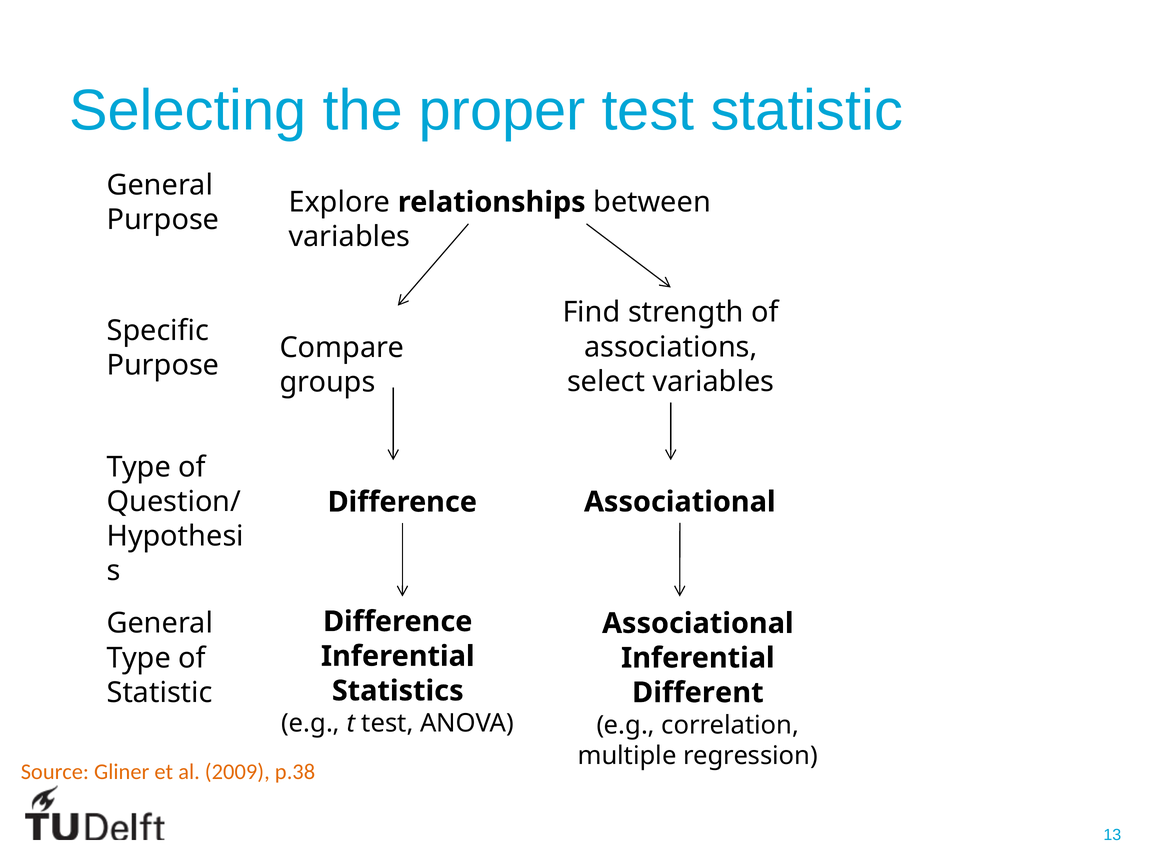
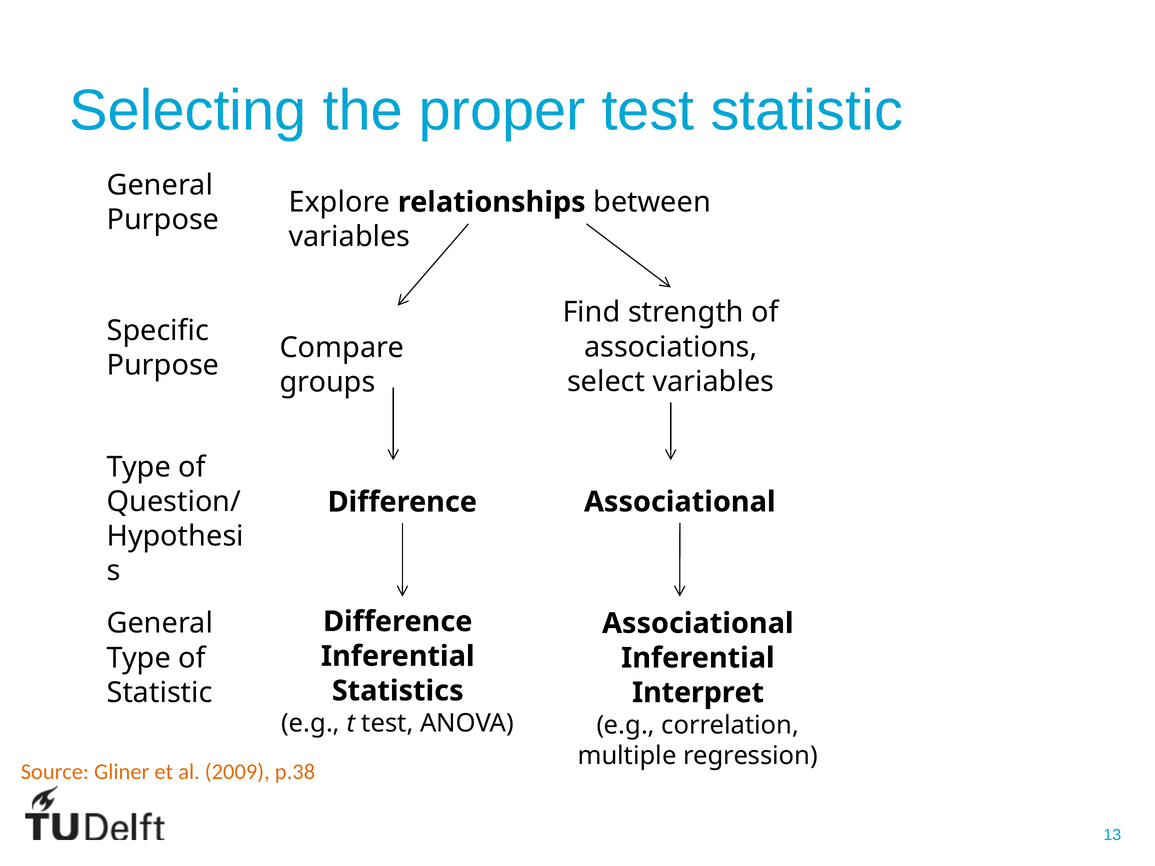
Different: Different -> Interpret (698, 693)
